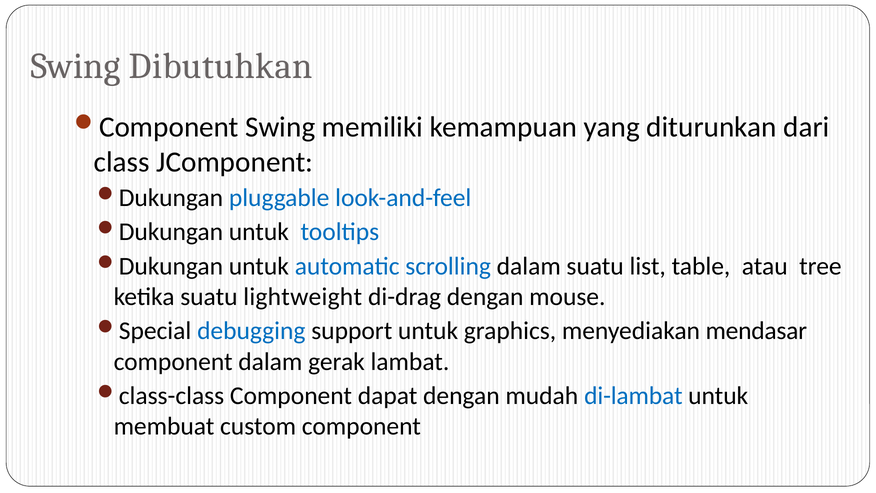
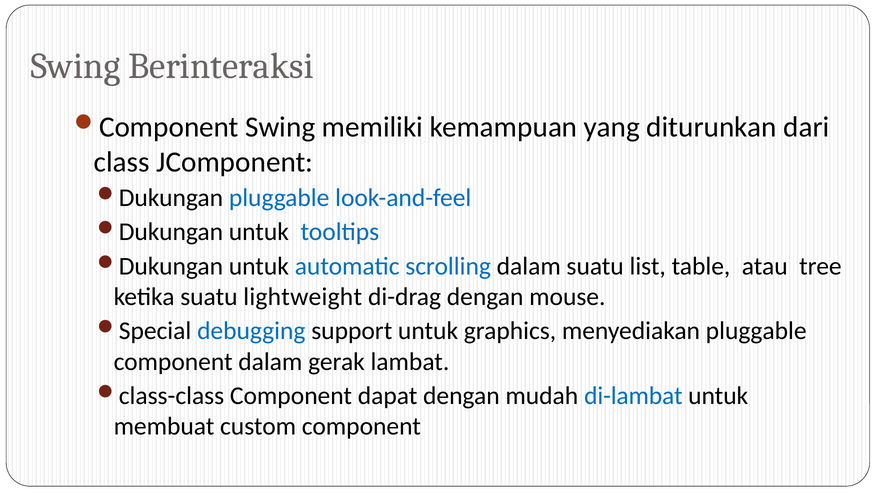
Dibutuhkan: Dibutuhkan -> Berinteraksi (221, 66)
menyediakan mendasar: mendasar -> pluggable (756, 331)
